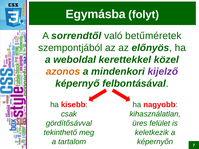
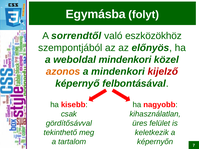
betűméretek: betűméretek -> eszközökhöz (153, 36)
weboldal kerettekkel: kerettekkel -> mindenkori (125, 60)
kijelző colour: purple -> red (163, 72)
